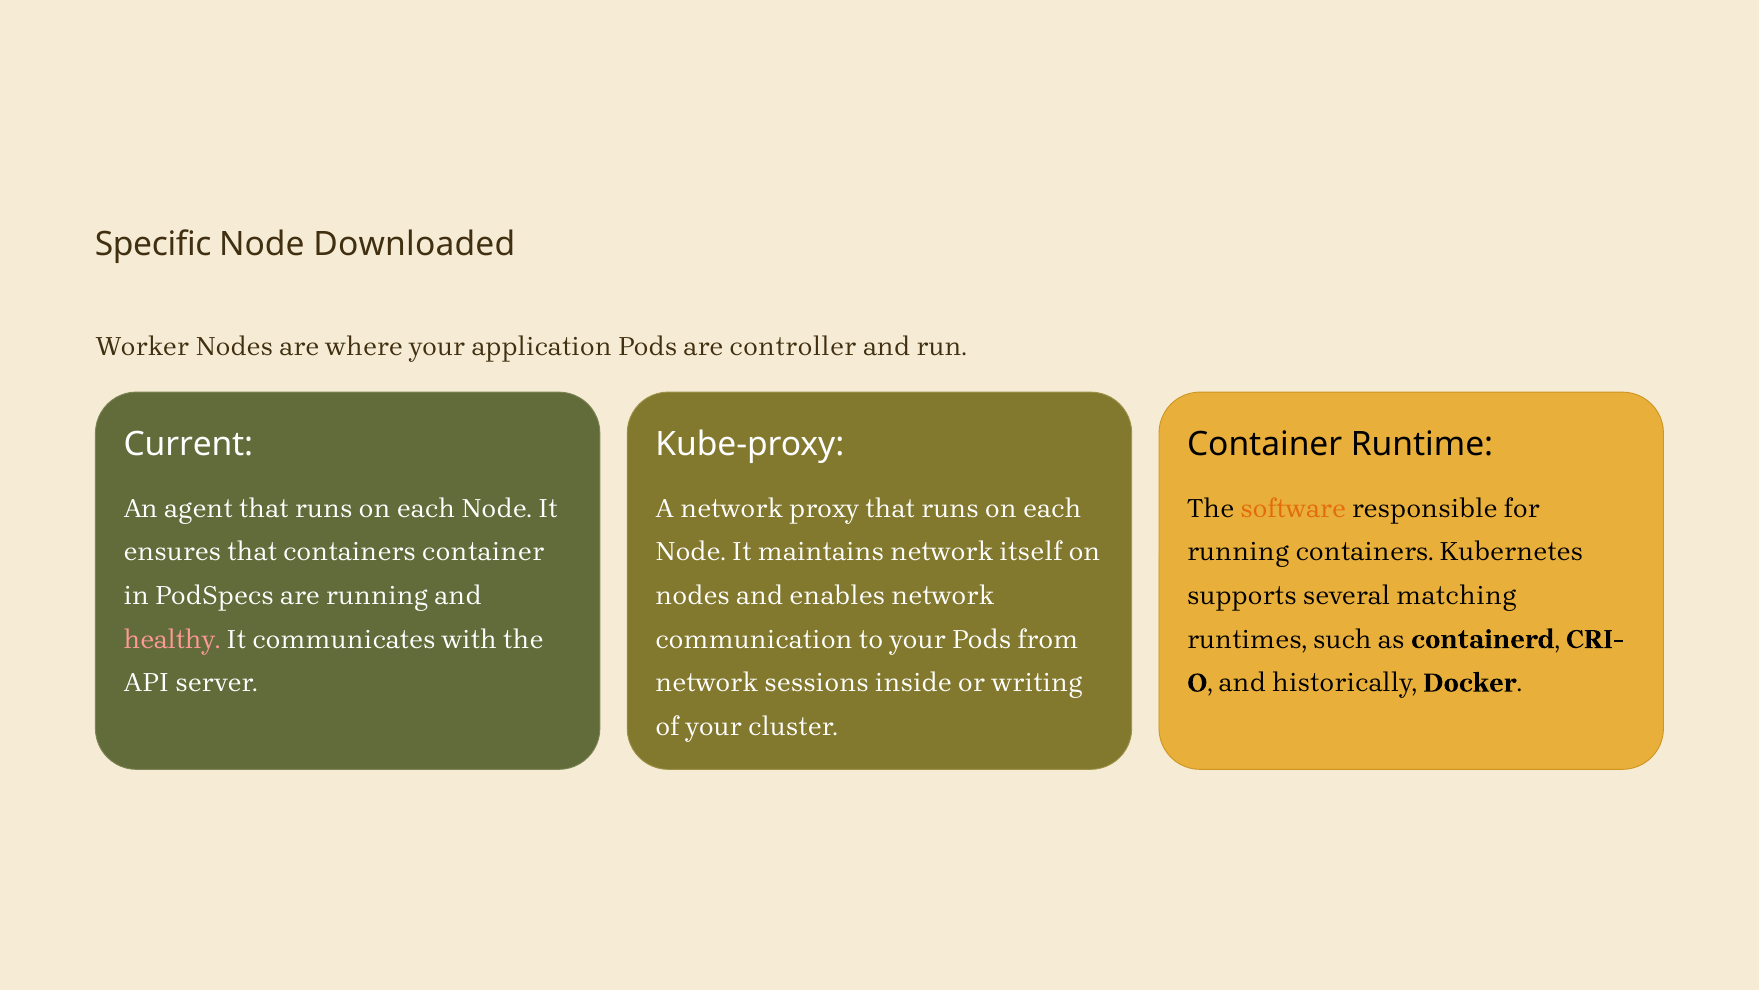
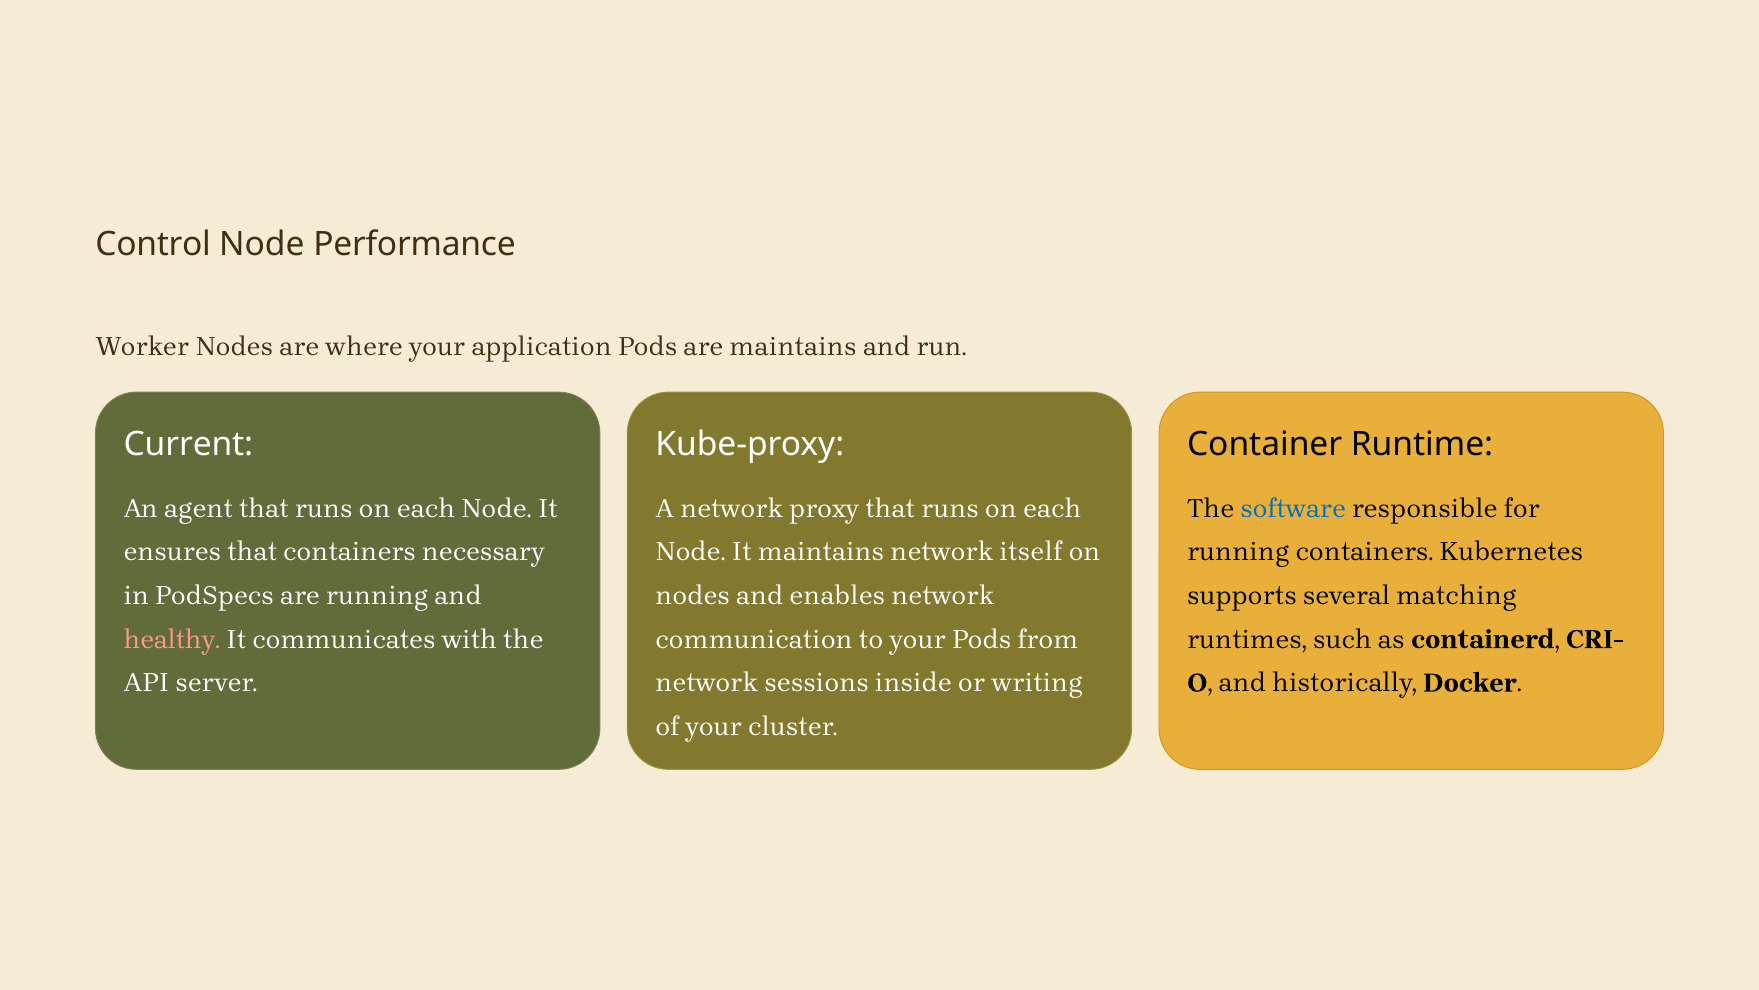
Specific: Specific -> Control (153, 245)
Downloaded: Downloaded -> Performance (415, 245)
are controller: controller -> maintains (793, 347)
software colour: orange -> blue (1293, 508)
containers container: container -> necessary (483, 552)
